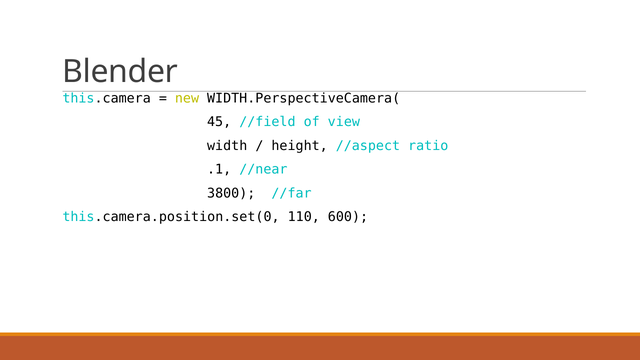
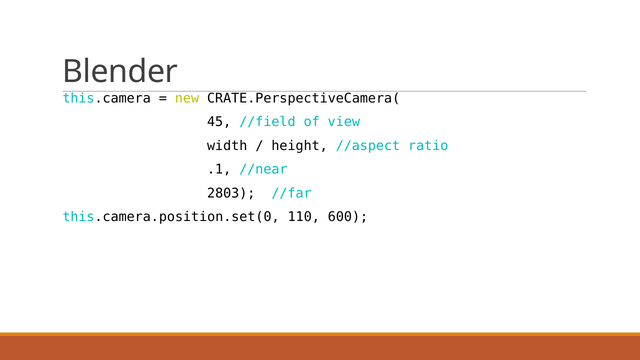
WIDTH.PerspectiveCamera(: WIDTH.PerspectiveCamera( -> CRATE.PerspectiveCamera( (304, 98)
3800: 3800 -> 2803 (231, 193)
